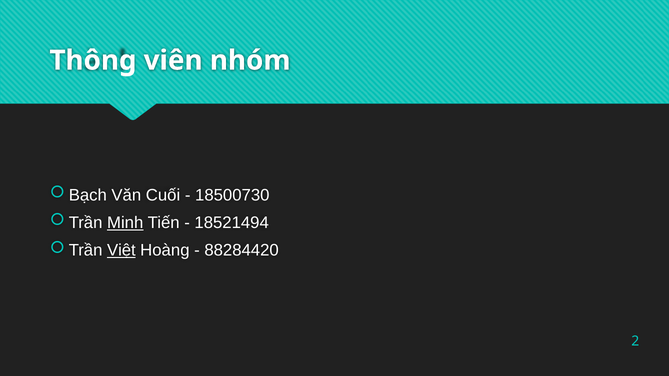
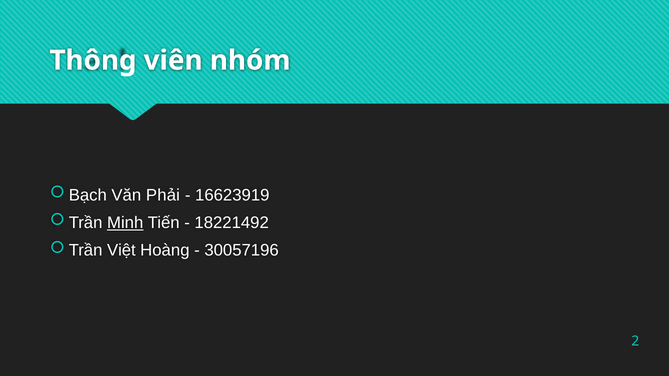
Cuối: Cuối -> Phải (163, 195)
18500730: 18500730 -> 16623919 (232, 195)
18521494: 18521494 -> 18221492 (232, 223)
Việt underline: present -> none (121, 250)
88284420: 88284420 -> 30057196 (242, 250)
